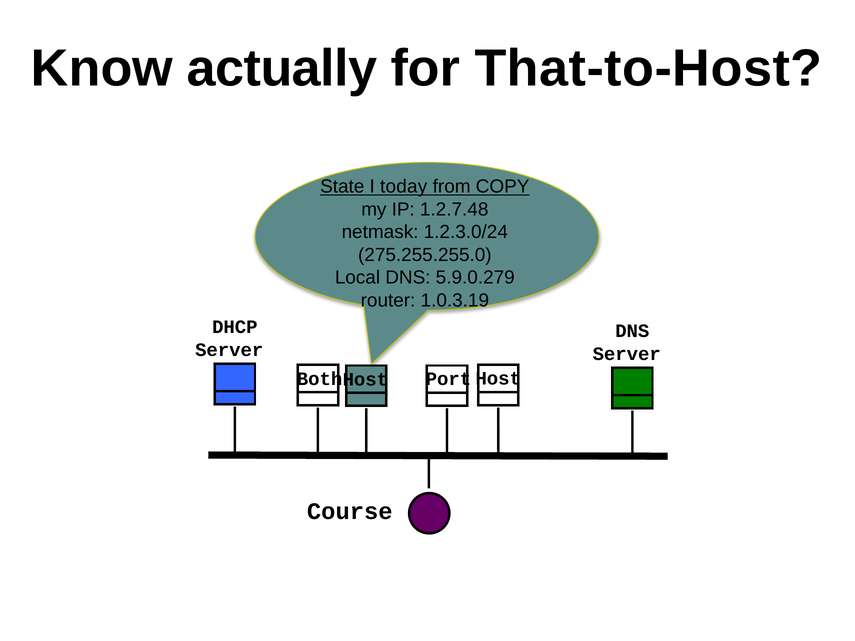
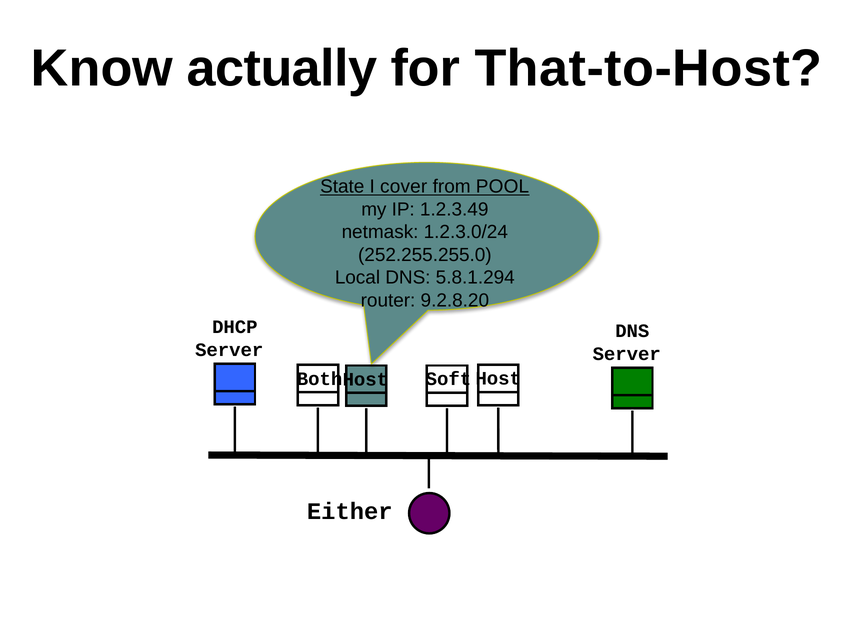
today: today -> cover (404, 187)
COPY: COPY -> POOL (503, 187)
1.2.7.48: 1.2.7.48 -> 1.2.3.49 (454, 209)
275.255.255.0: 275.255.255.0 -> 252.255.255.0 (425, 255)
5.9.0.279: 5.9.0.279 -> 5.8.1.294 (475, 278)
1.0.3.19: 1.0.3.19 -> 9.2.8.20 (455, 301)
Port: Port -> Soft (448, 379)
Course: Course -> Either (350, 512)
